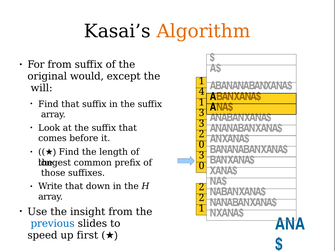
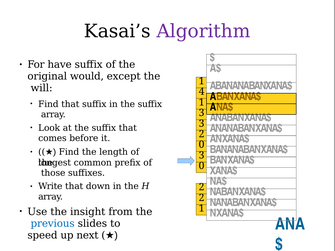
Algorithm colour: orange -> purple (203, 31)
For from: from -> have (60, 65)
first: first -> next (87, 235)
